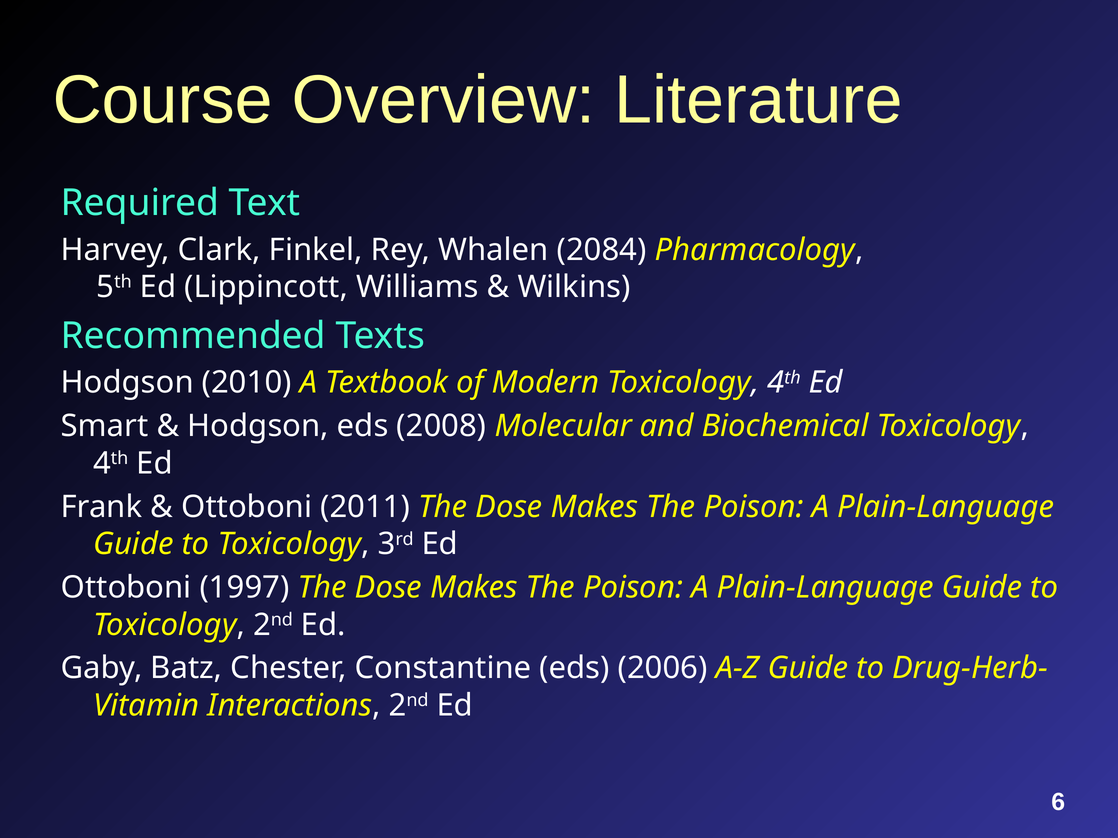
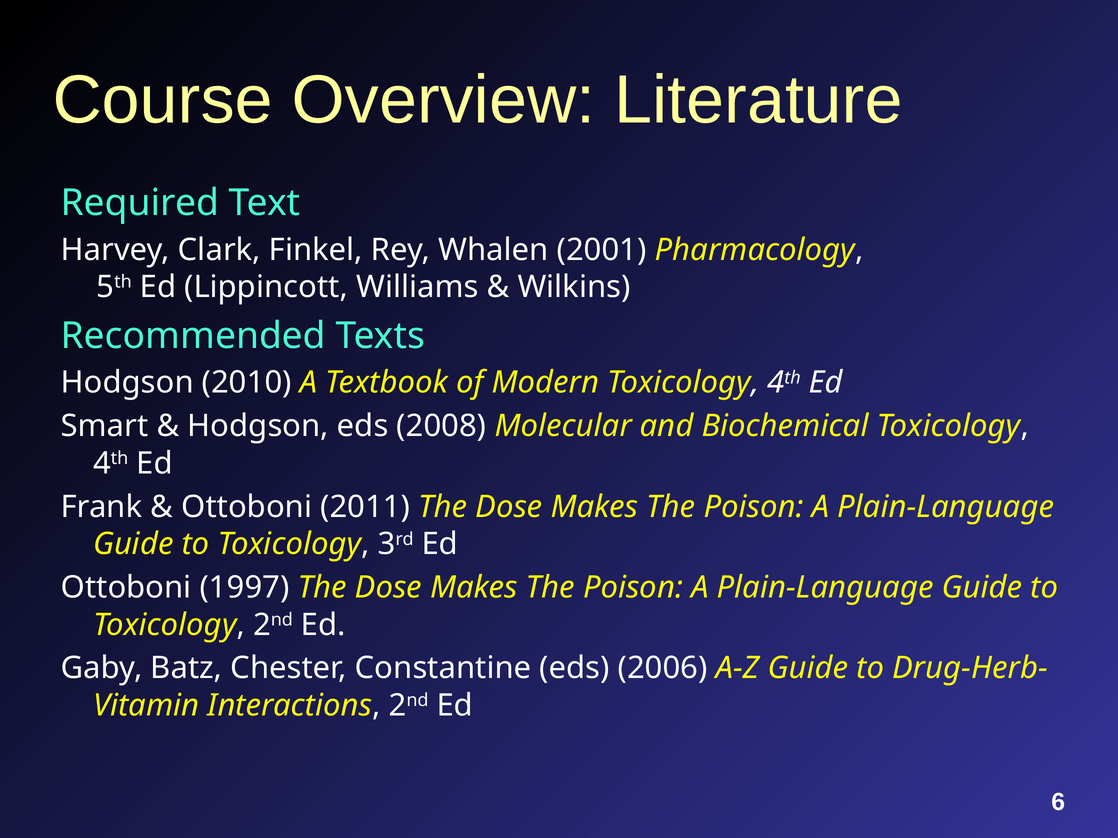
2084: 2084 -> 2001 (602, 250)
